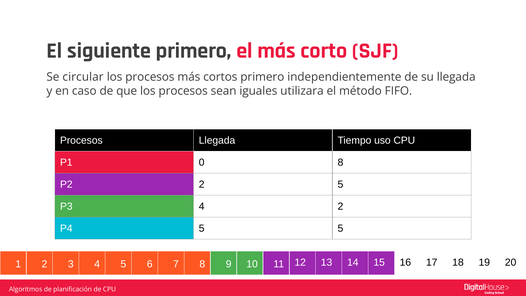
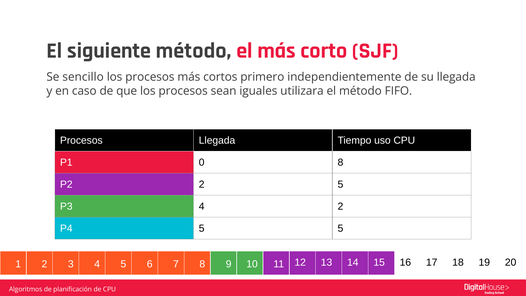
siguiente primero: primero -> método (194, 50)
circular: circular -> sencillo (83, 77)
